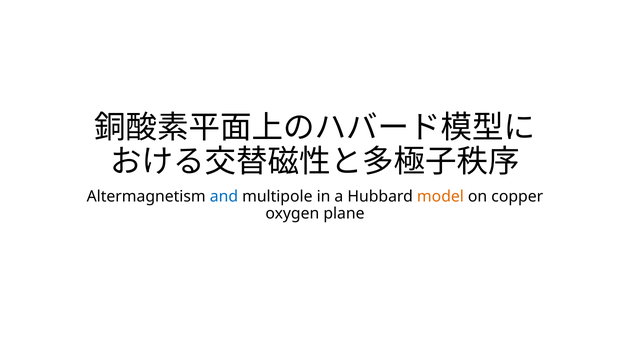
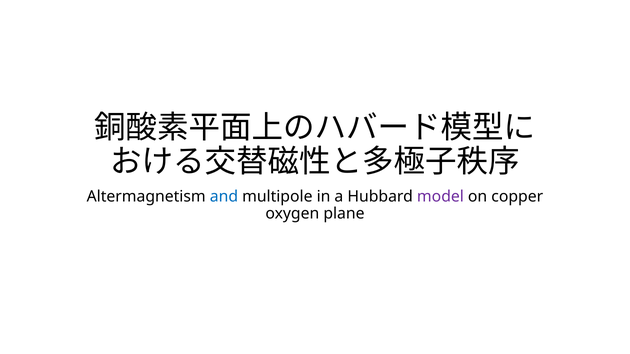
model colour: orange -> purple (440, 197)
